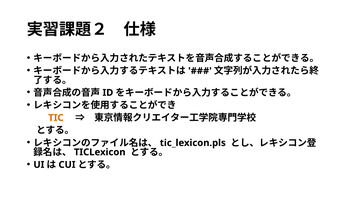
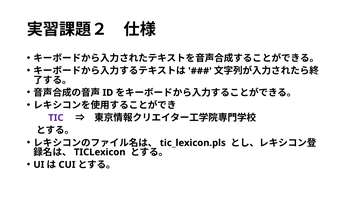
TIC colour: orange -> purple (56, 118)
